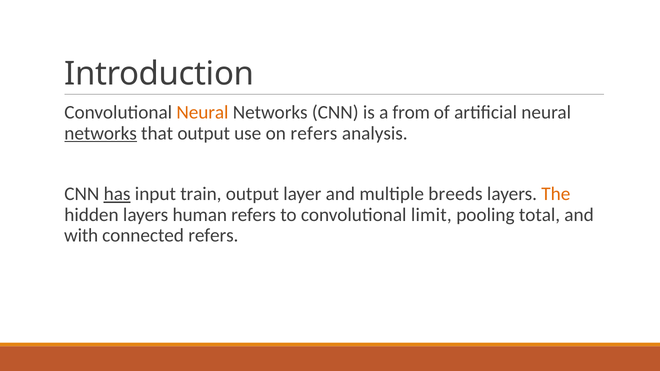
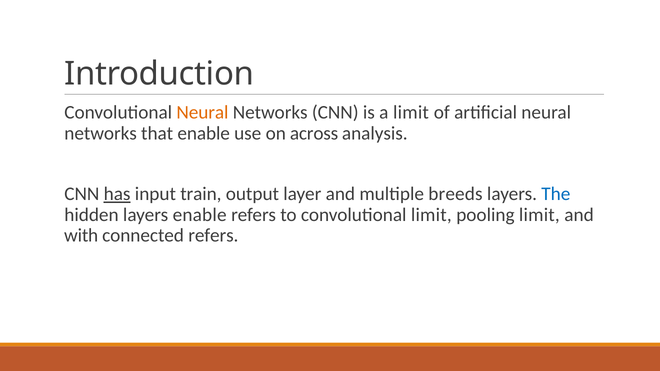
a from: from -> limit (411, 113)
networks underline: present -> none (101, 133)
that output: output -> enable (204, 133)
on refers: refers -> across (314, 133)
The colour: orange -> blue (556, 194)
layers human: human -> enable (200, 215)
pooling total: total -> limit (539, 215)
